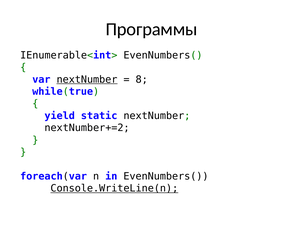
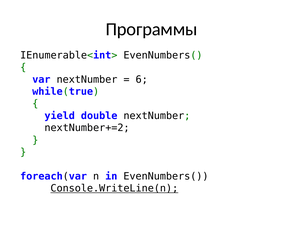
nextNumber underline: present -> none (87, 80)
8: 8 -> 6 (142, 80)
static: static -> double (99, 116)
